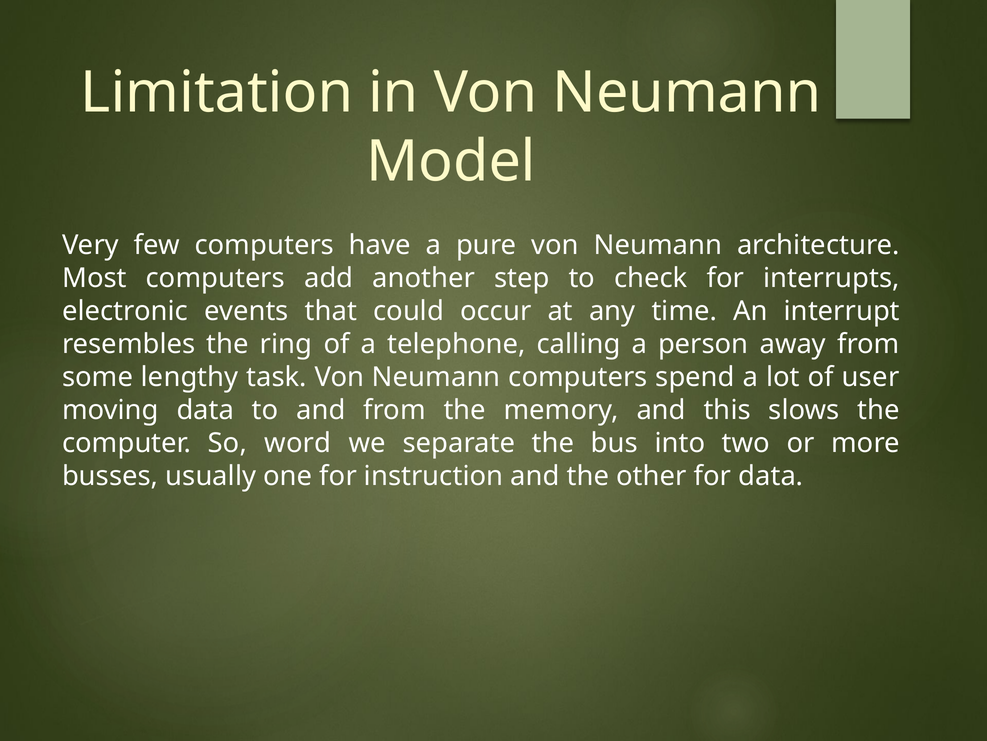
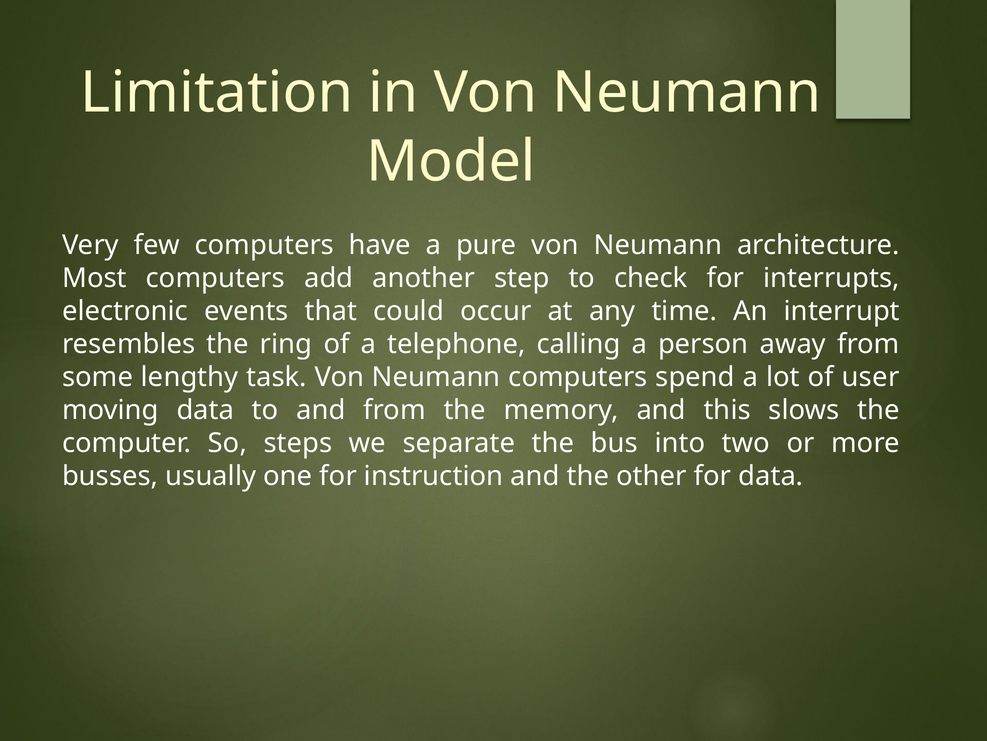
word: word -> steps (298, 443)
